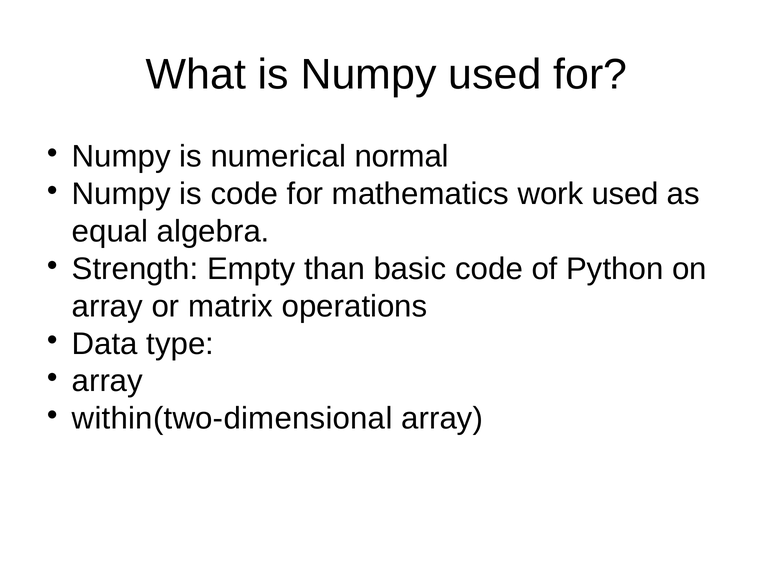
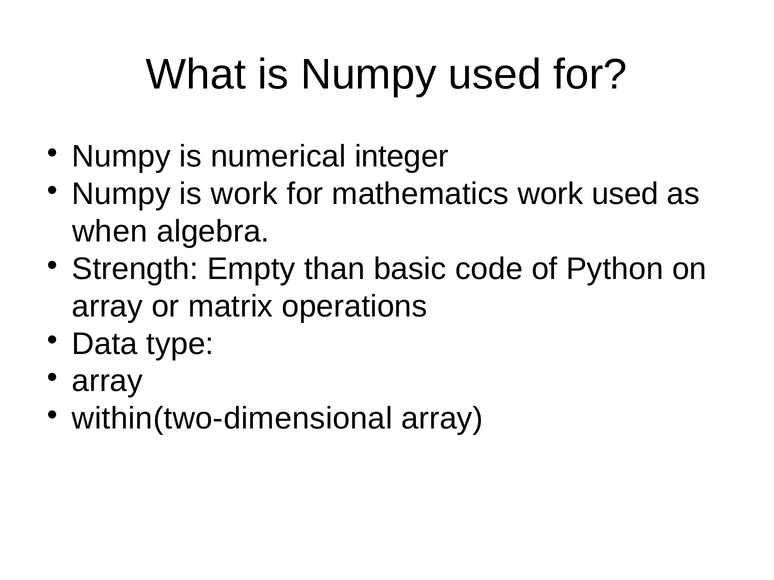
normal: normal -> integer (402, 157)
is code: code -> work (244, 194)
equal: equal -> when (110, 232)
